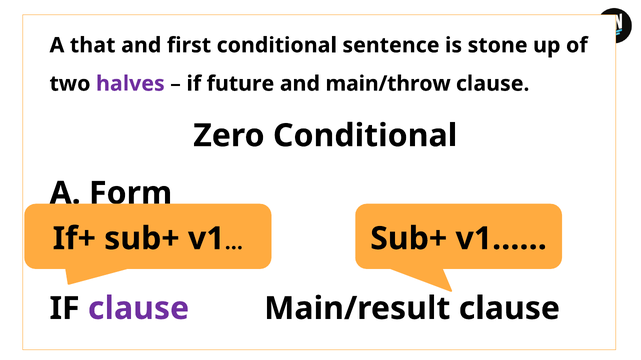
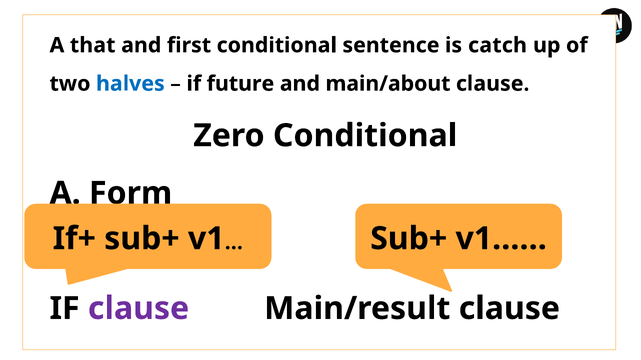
stone: stone -> catch (497, 45)
halves colour: purple -> blue (130, 84)
main/throw: main/throw -> main/about (388, 84)
